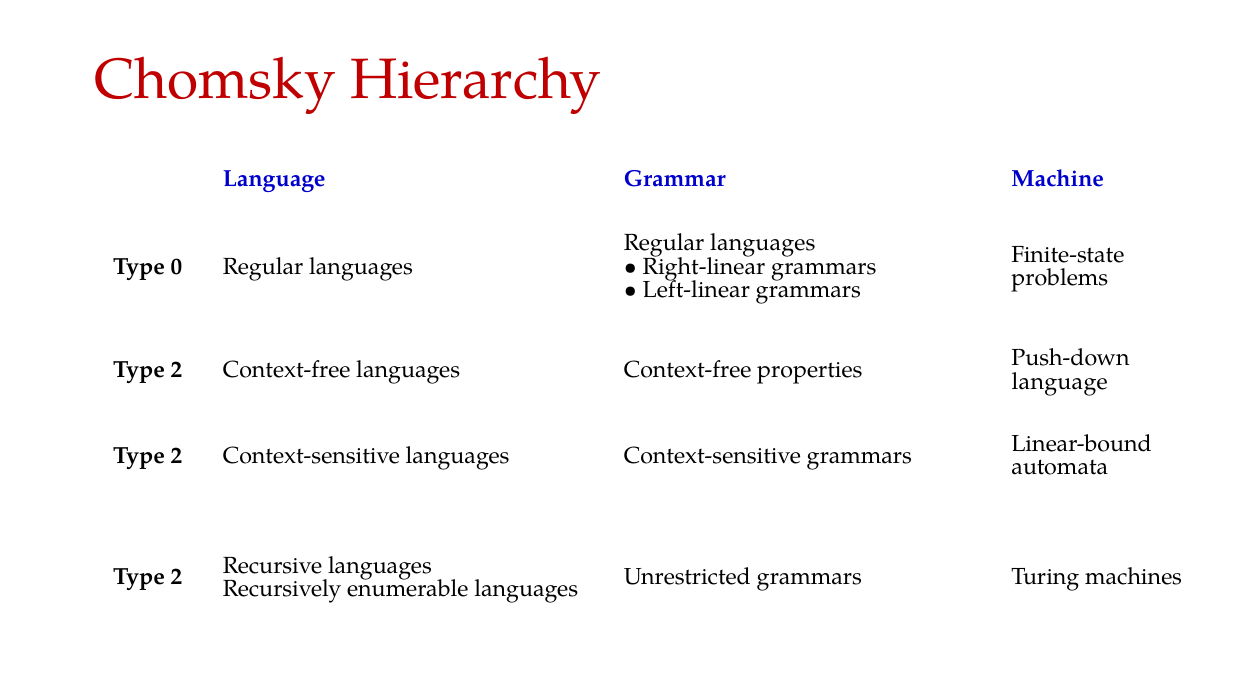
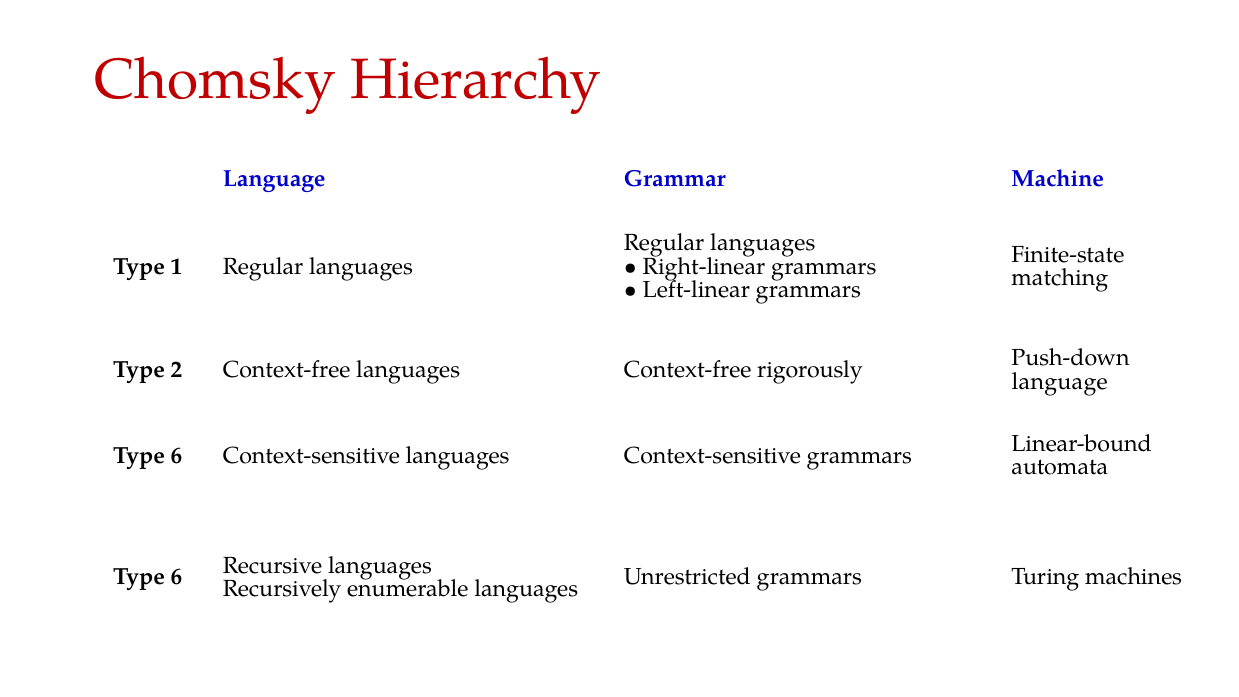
0: 0 -> 1 (177, 266)
problems: problems -> matching (1060, 278)
properties: properties -> rigorously (810, 370)
2: 2 -> 6 (177, 456)
2: 2 -> 6 (177, 577)
